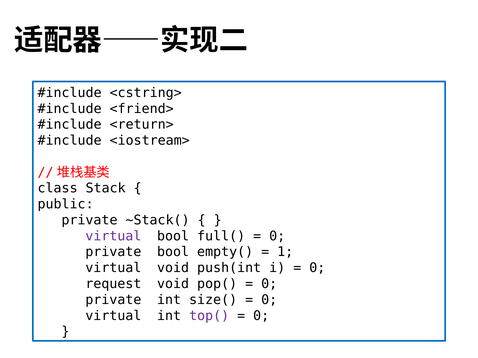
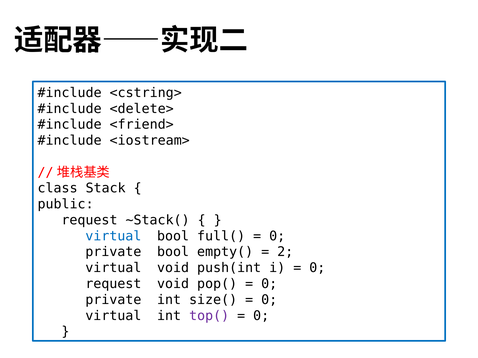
<friend>: <friend> -> <delete> (142, 109)
<return>: <return> -> <friend> (142, 125)
private: private -> request (89, 220)
virtual colour: purple -> blue (113, 236)
1: 1 -> 2 (285, 252)
